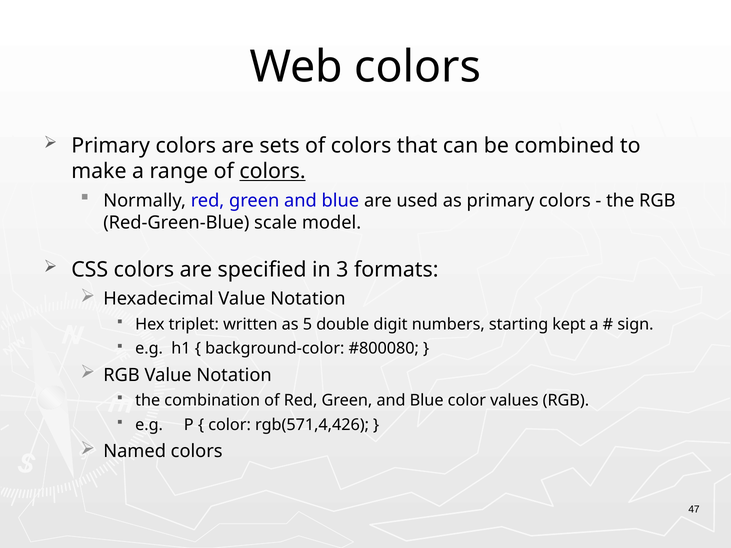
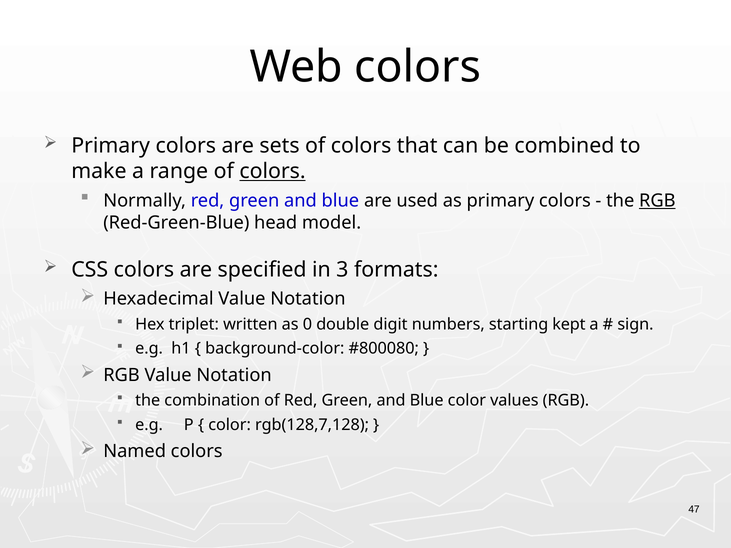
RGB underline: none -> present (657, 201)
scale: scale -> head (276, 223)
5: 5 -> 0 (307, 324)
rgb(571,4,426: rgb(571,4,426 -> rgb(128,7,128 (312, 425)
